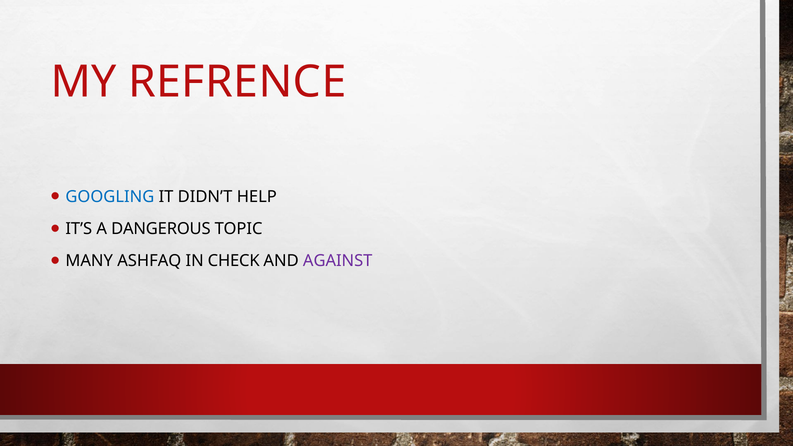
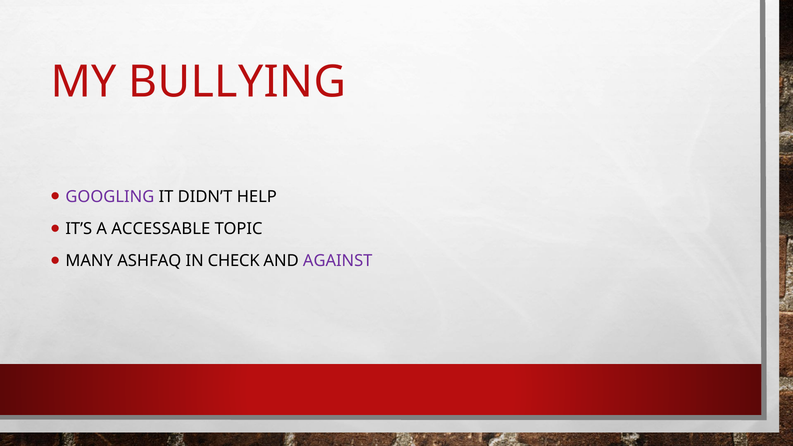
REFRENCE: REFRENCE -> BULLYING (237, 82)
GOOGLING colour: blue -> purple (110, 197)
DANGEROUS: DANGEROUS -> ACCESSABLE (161, 229)
